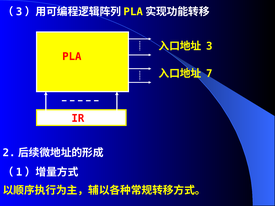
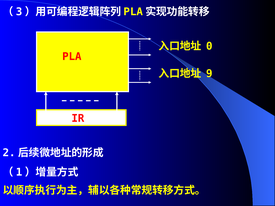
3: 3 -> 0 (209, 46)
7: 7 -> 9 (209, 74)
